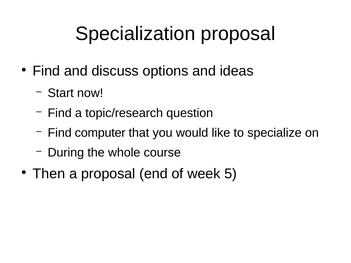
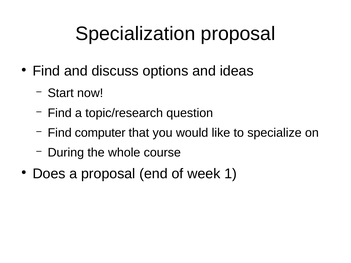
Then: Then -> Does (49, 174)
5: 5 -> 1 (231, 174)
